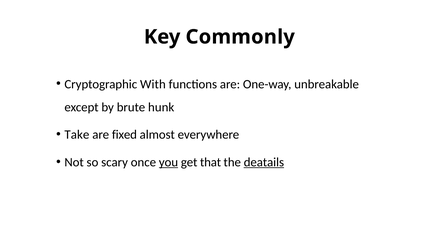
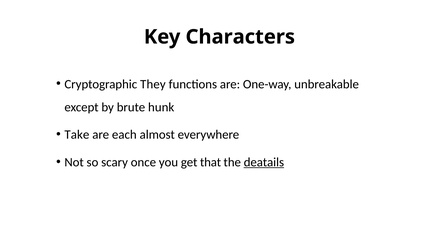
Commonly: Commonly -> Characters (240, 37)
With: With -> They (153, 84)
fixed: fixed -> each (124, 135)
you underline: present -> none (168, 162)
